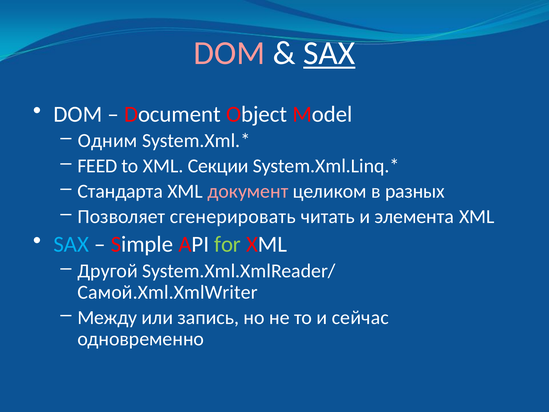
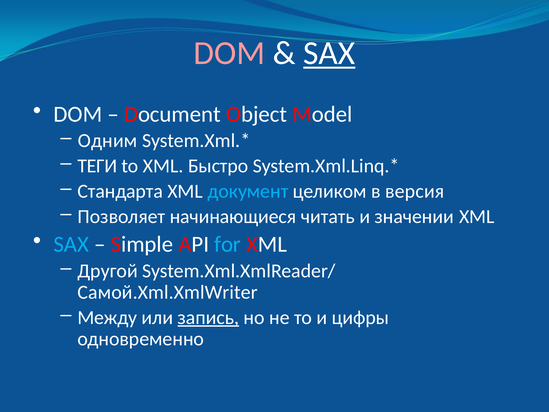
FEED: FEED -> ТЕГИ (97, 166)
Секции: Секции -> Быстро (218, 166)
документ colour: pink -> light blue (248, 191)
разных: разных -> версия (415, 191)
сгенерировать: сгенерировать -> начинающиеся (233, 216)
элемента: элемента -> значении (414, 216)
for colour: light green -> light blue (228, 244)
запись underline: none -> present (208, 317)
сейчас: сейчас -> цифры (360, 317)
